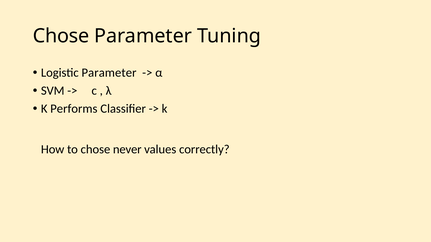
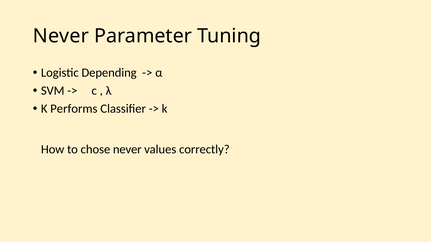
Chose: Chose -> Never (61, 36)
Logistic Parameter: Parameter -> Depending (109, 73)
